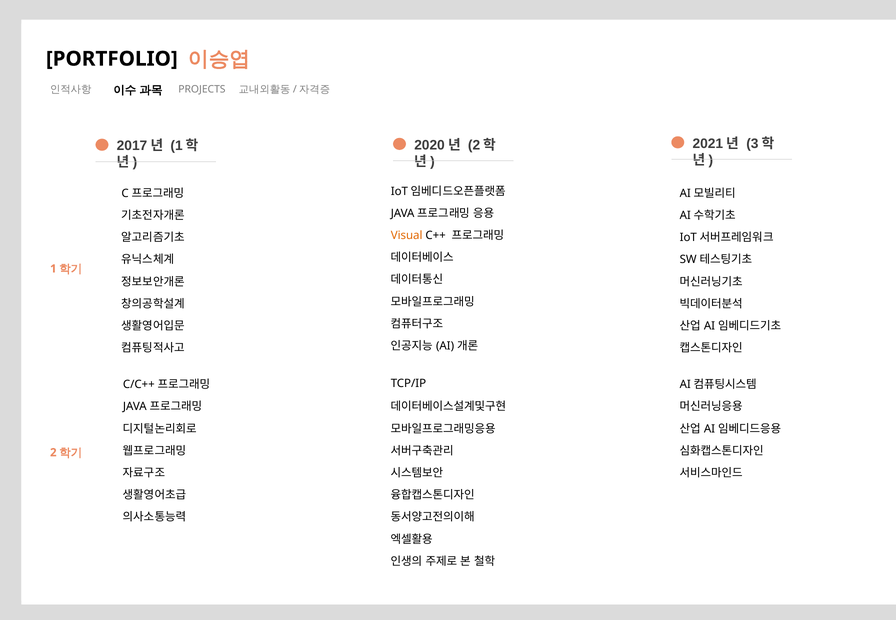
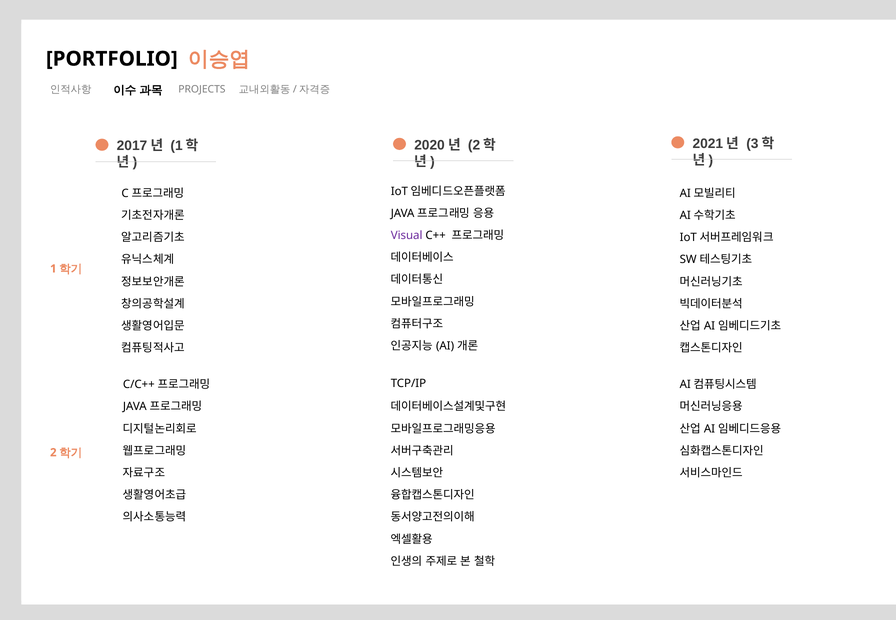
Visual colour: orange -> purple (407, 236)
